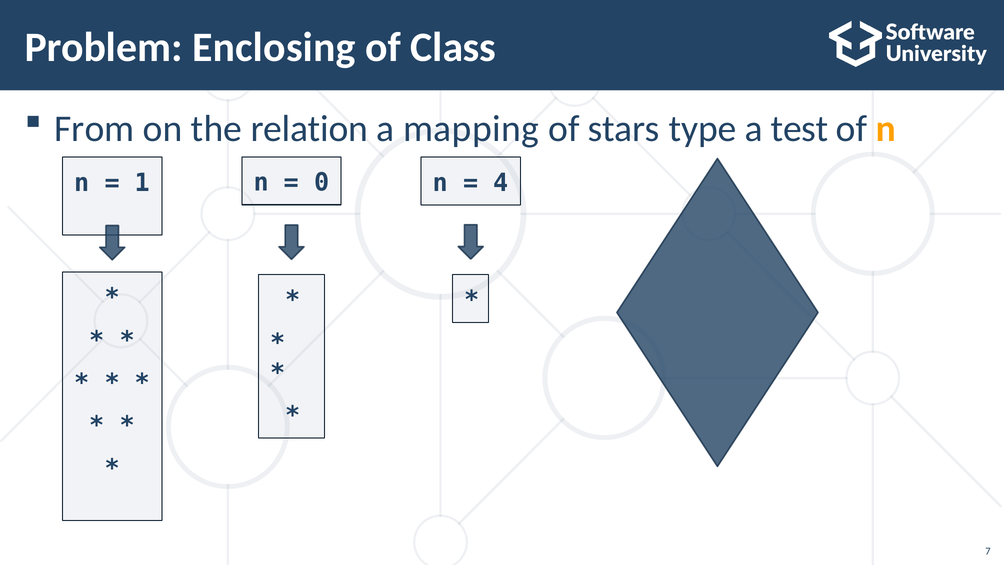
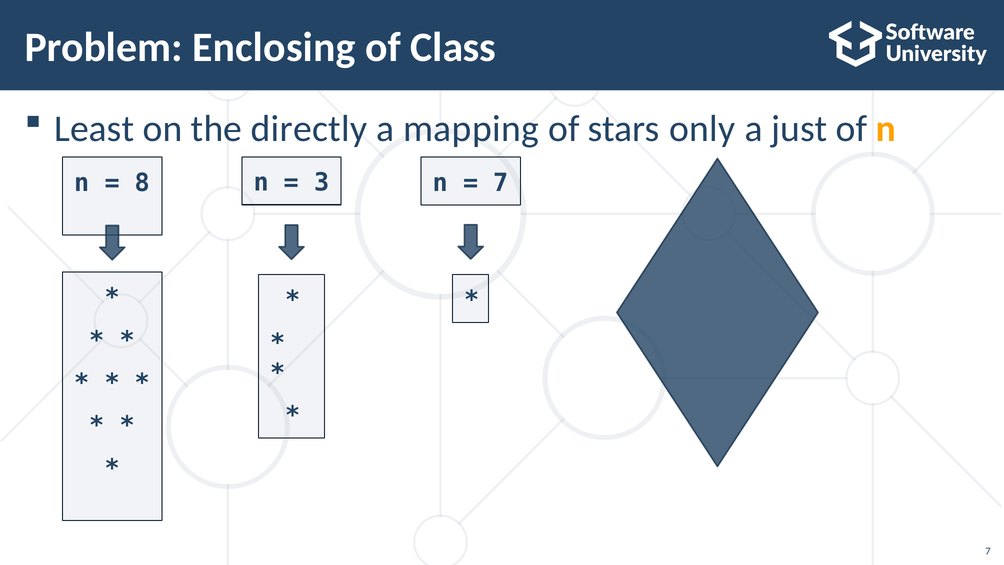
From: From -> Least (94, 129)
relation: relation -> directly (309, 129)
type: type -> only (702, 129)
test: test -> just (799, 129)
0: 0 -> 3 (322, 182)
1: 1 -> 8 (142, 183)
4: 4 -> 7 (501, 183)
